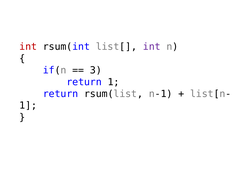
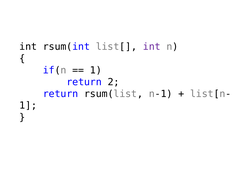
int colour: red -> black (28, 47)
3: 3 -> 1 (96, 70)
return 1: 1 -> 2 (114, 82)
